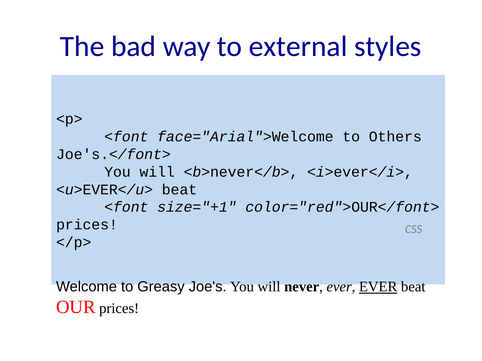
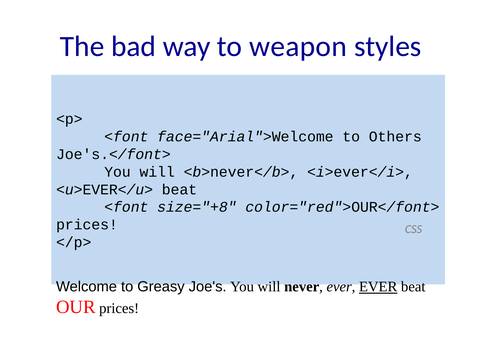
external: external -> weapon (298, 47)
size="+1: size="+1 -> size="+8 (197, 207)
